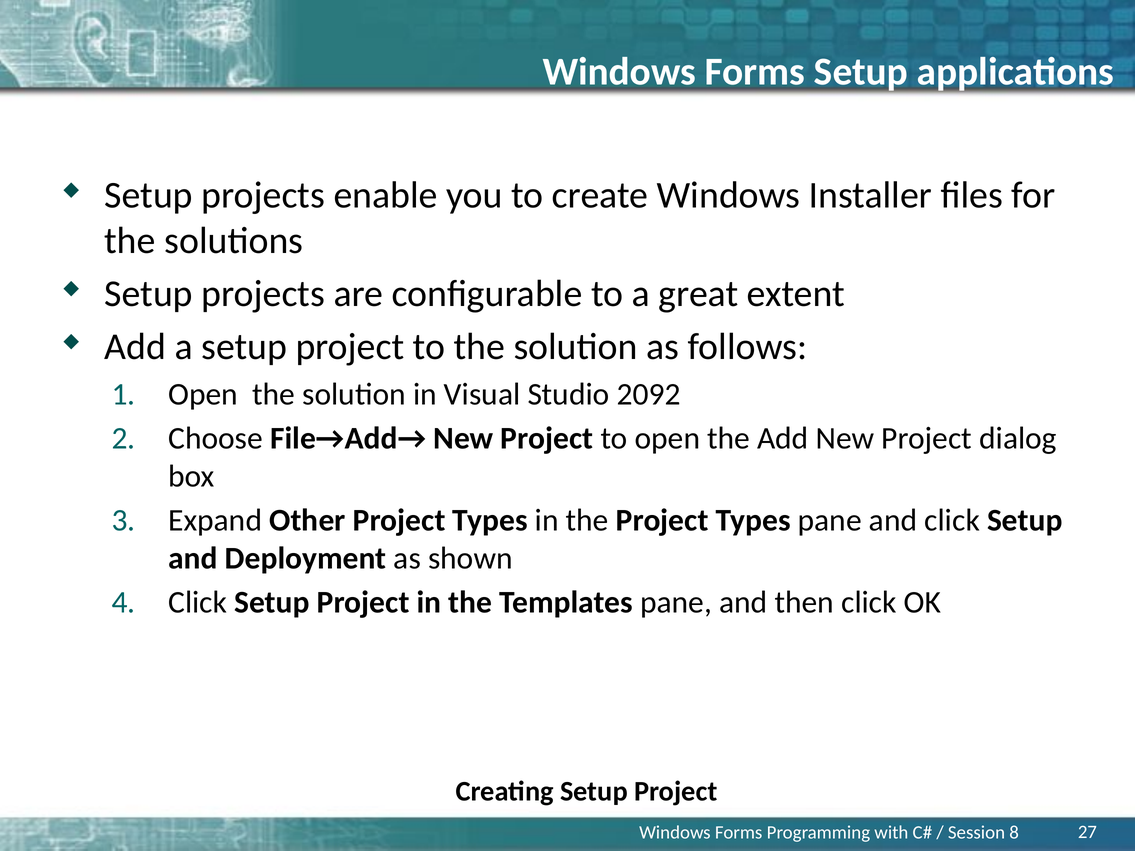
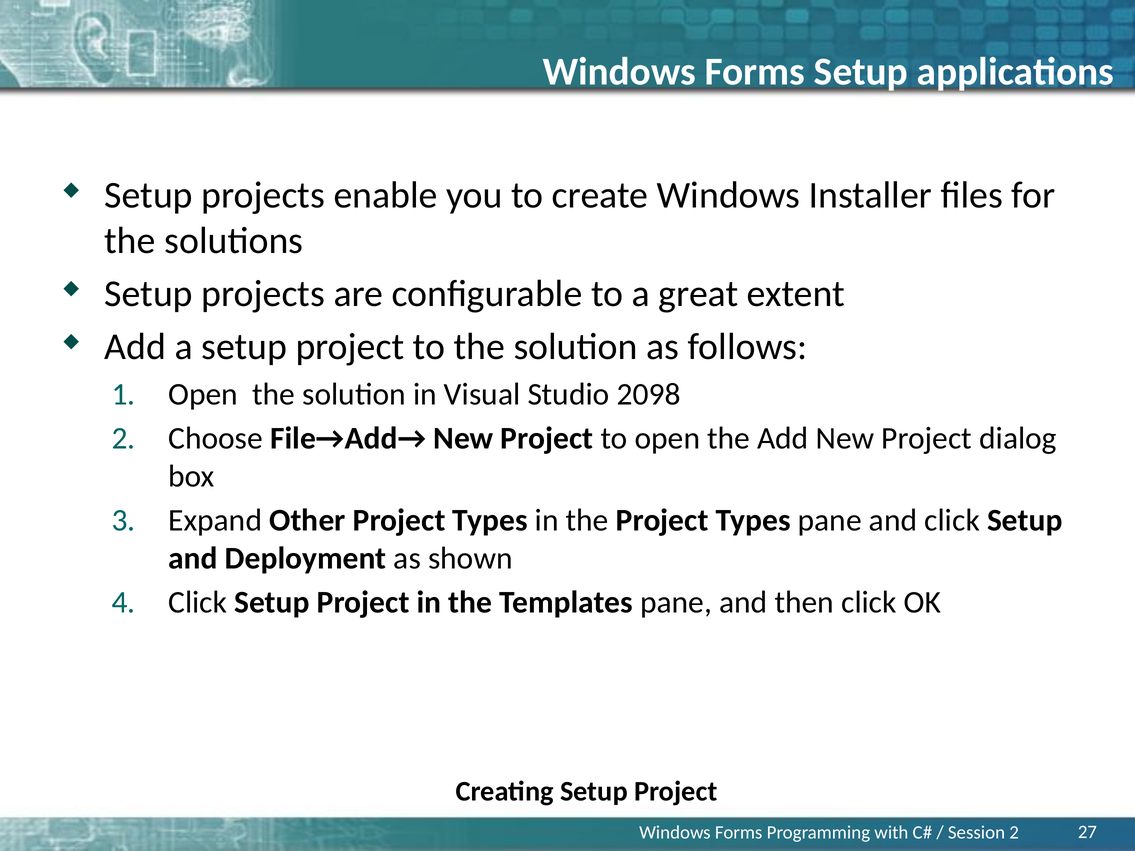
2092: 2092 -> 2098 (649, 394)
Session 8: 8 -> 2 (1014, 833)
